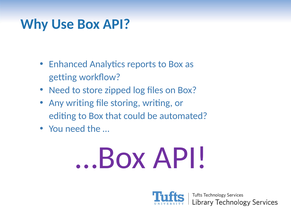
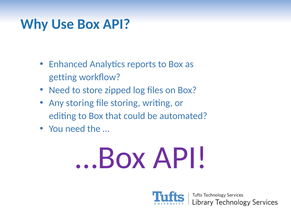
Any writing: writing -> storing (80, 103)
